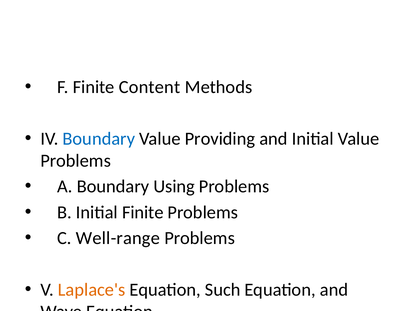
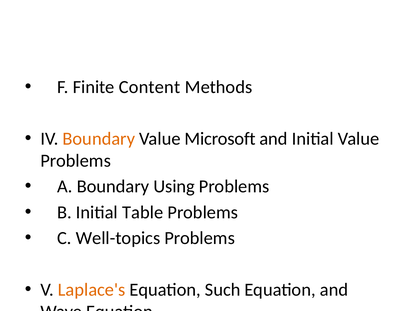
Boundary colour: blue -> orange (99, 139)
Providing: Providing -> Microsoft (220, 139)
Initial Finite: Finite -> Table (143, 213)
Well-range: Well-range -> Well-topics (118, 238)
